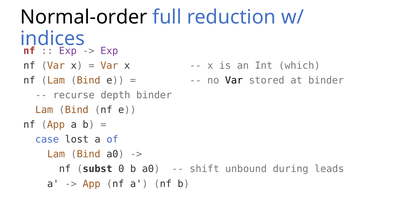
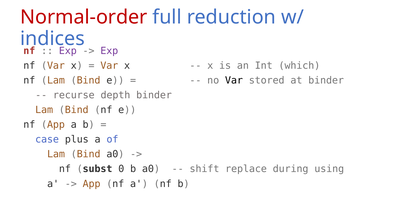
Normal-order colour: black -> red (84, 17)
lost: lost -> plus (77, 140)
unbound: unbound -> replace (246, 169)
leads: leads -> using (329, 169)
